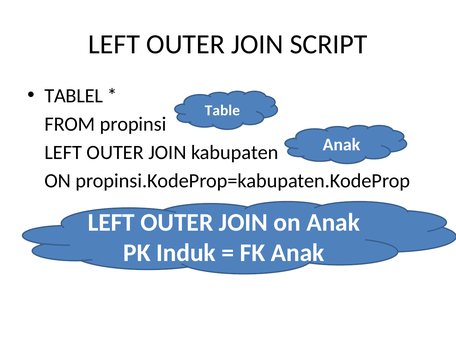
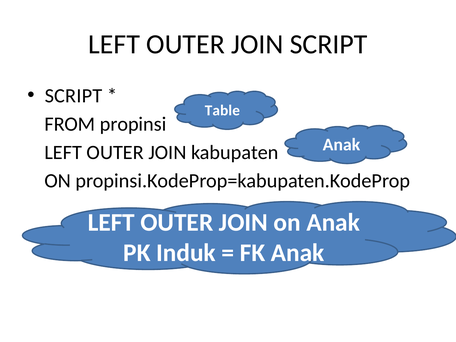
TABLEL: TABLEL -> SCRIPT (73, 96)
